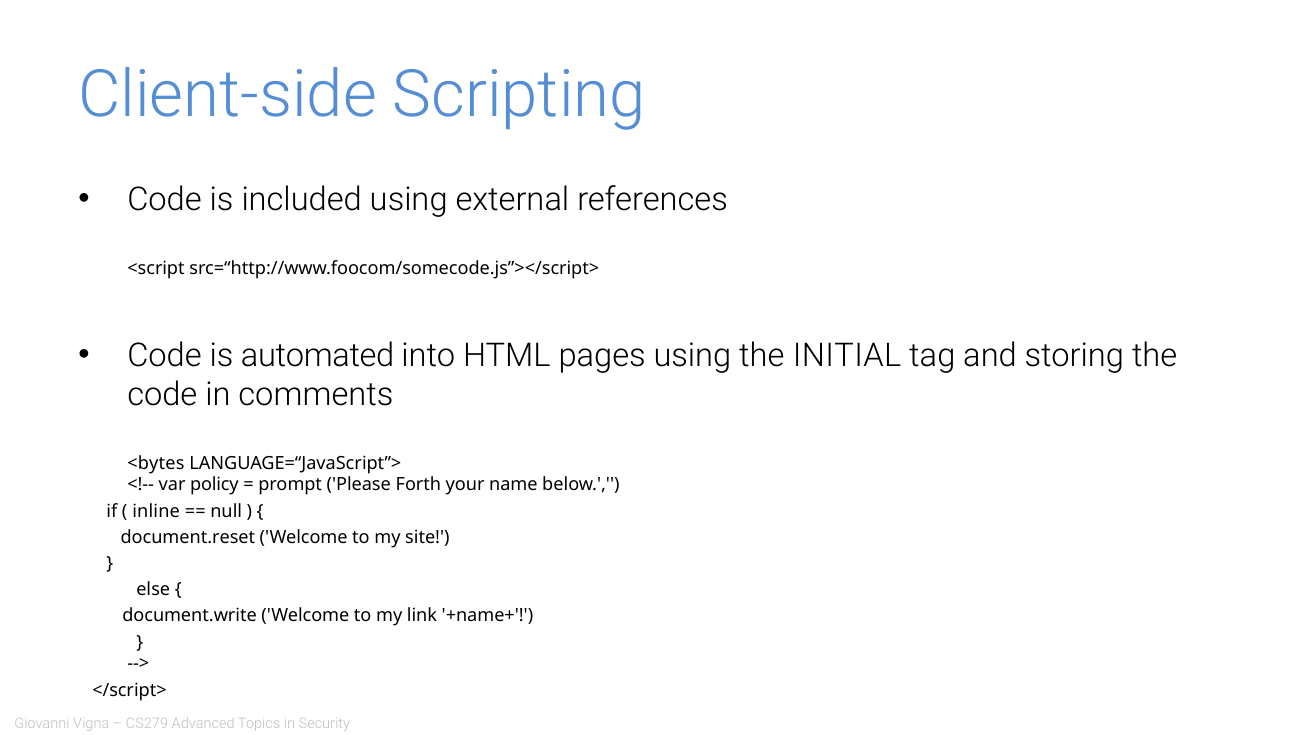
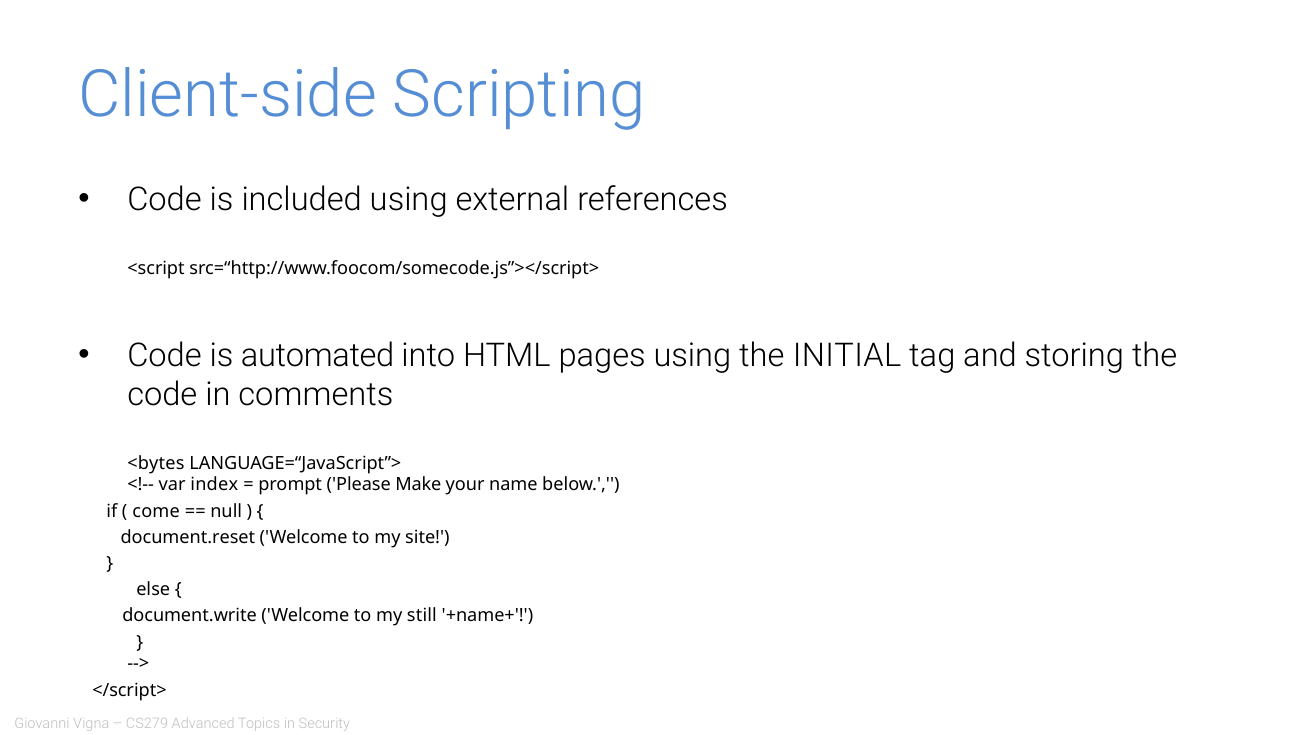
policy: policy -> index (214, 485)
Forth: Forth -> Make (418, 485)
inline: inline -> come (156, 511)
link: link -> still (422, 616)
